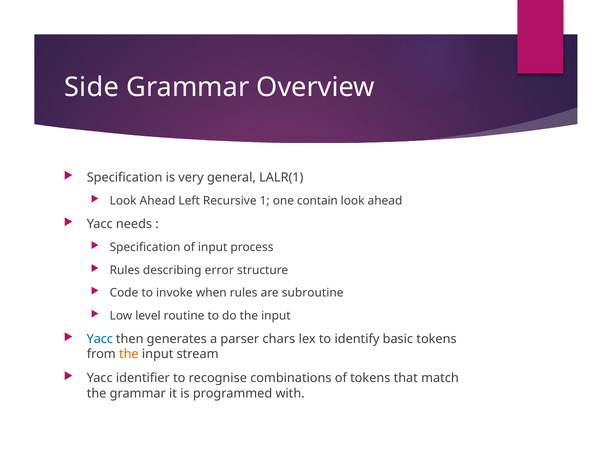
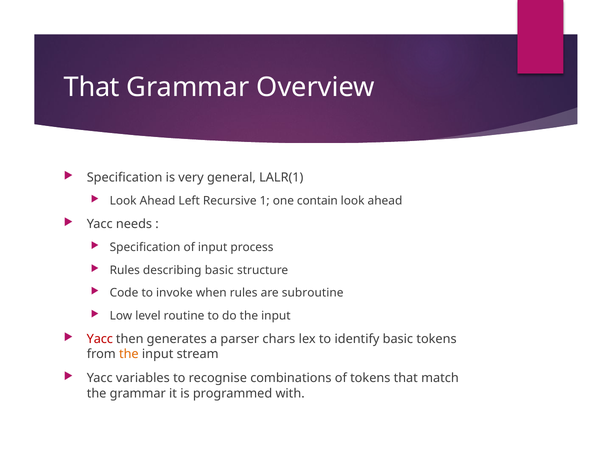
Side: Side -> That (92, 88)
describing error: error -> basic (219, 270)
Yacc colour: blue -> red (100, 339)
identifier: identifier -> variables (143, 378)
